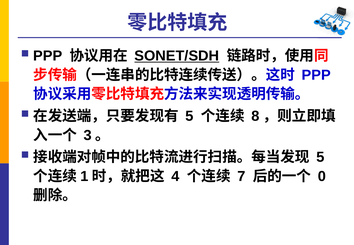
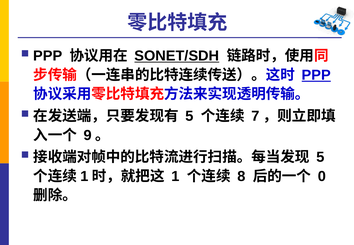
PPP underline: none -> present (316, 75)
8: 8 -> 7 (255, 116)
3: 3 -> 9 (88, 135)
4: 4 -> 1 (175, 176)
7: 7 -> 8 (241, 176)
